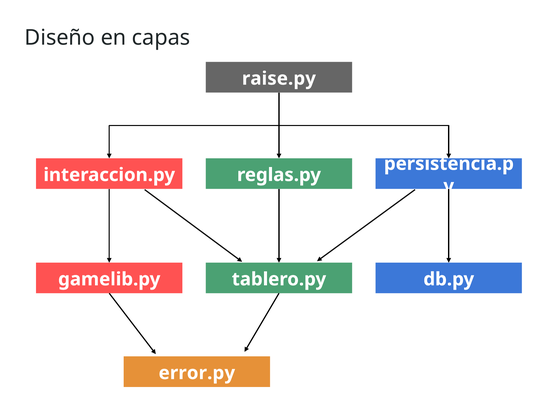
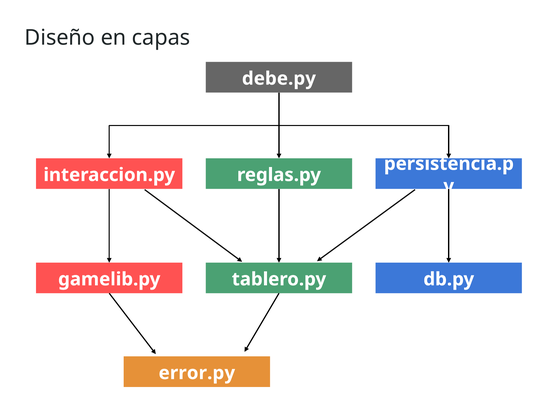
raise.py: raise.py -> debe.py (279, 78)
